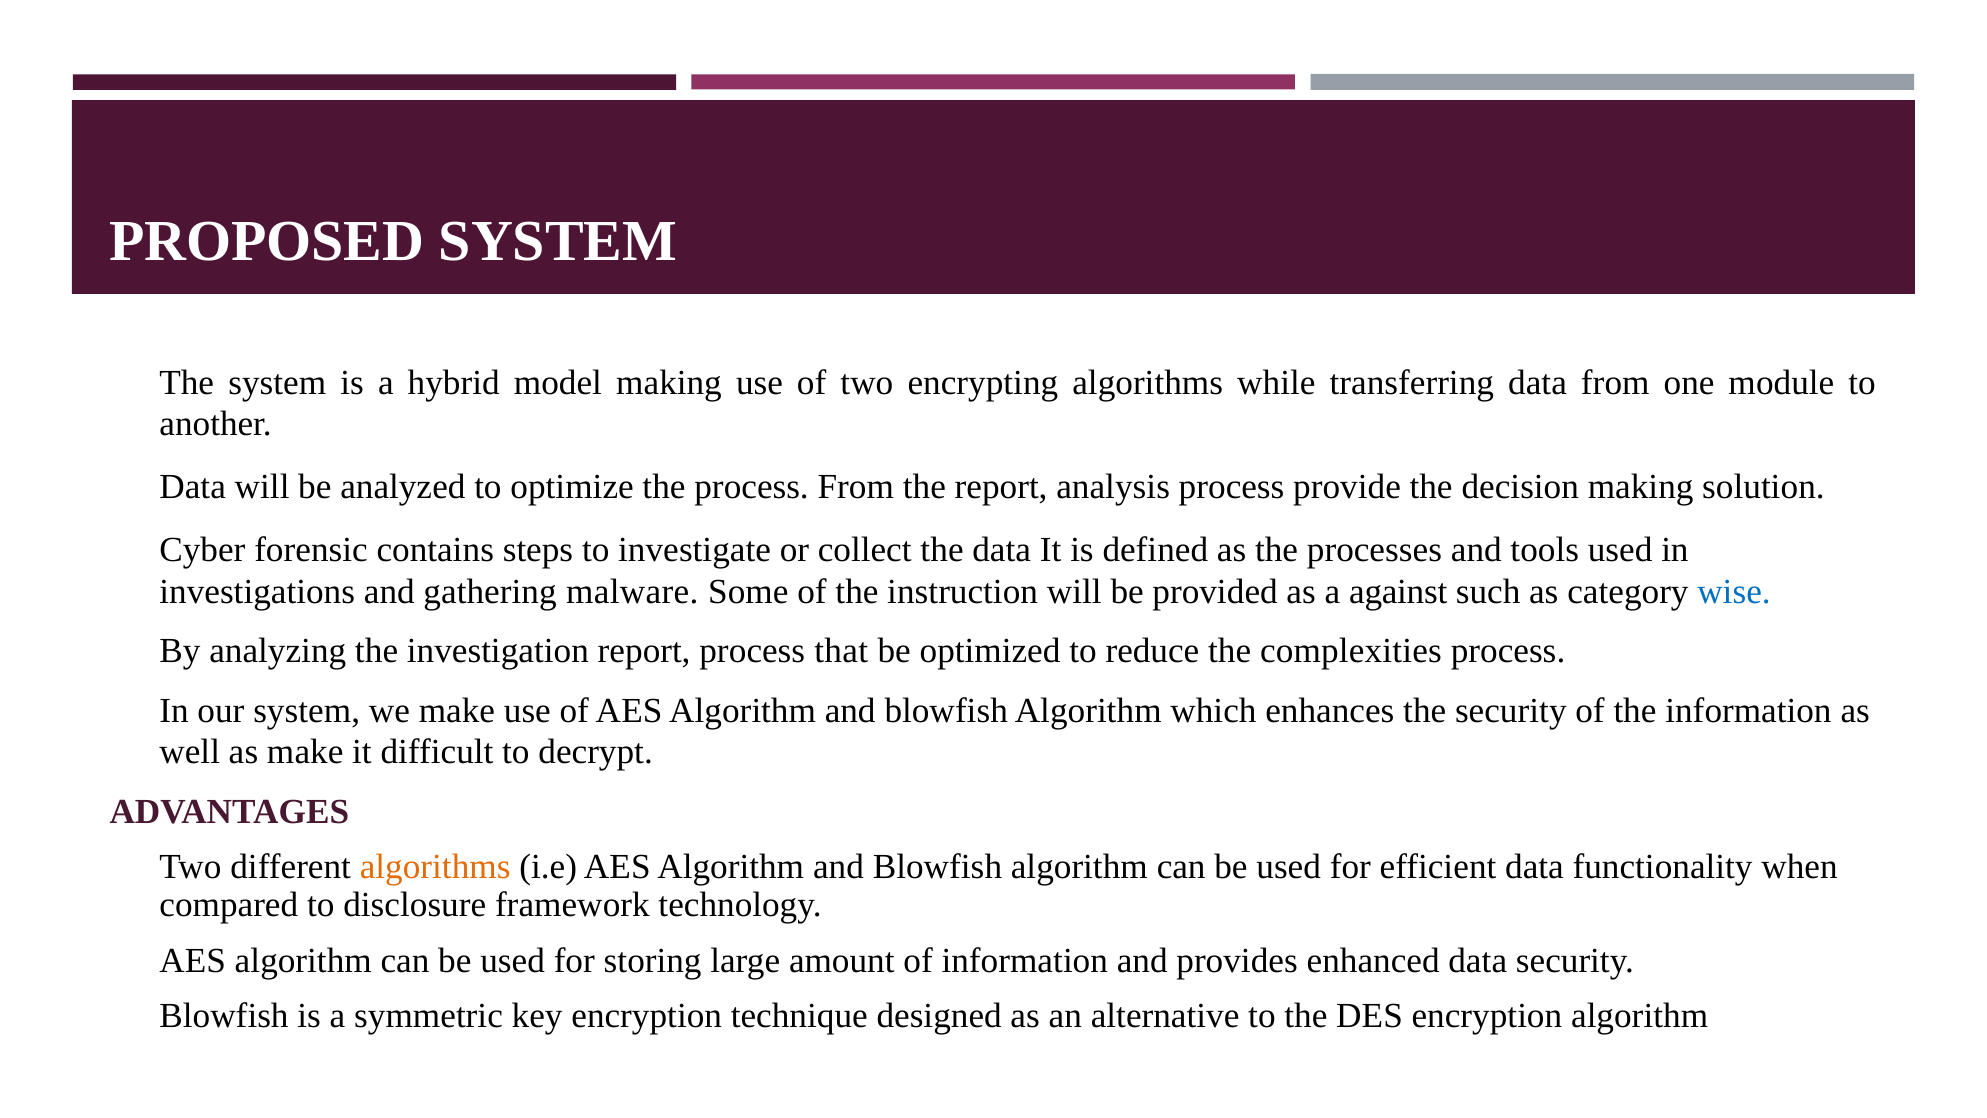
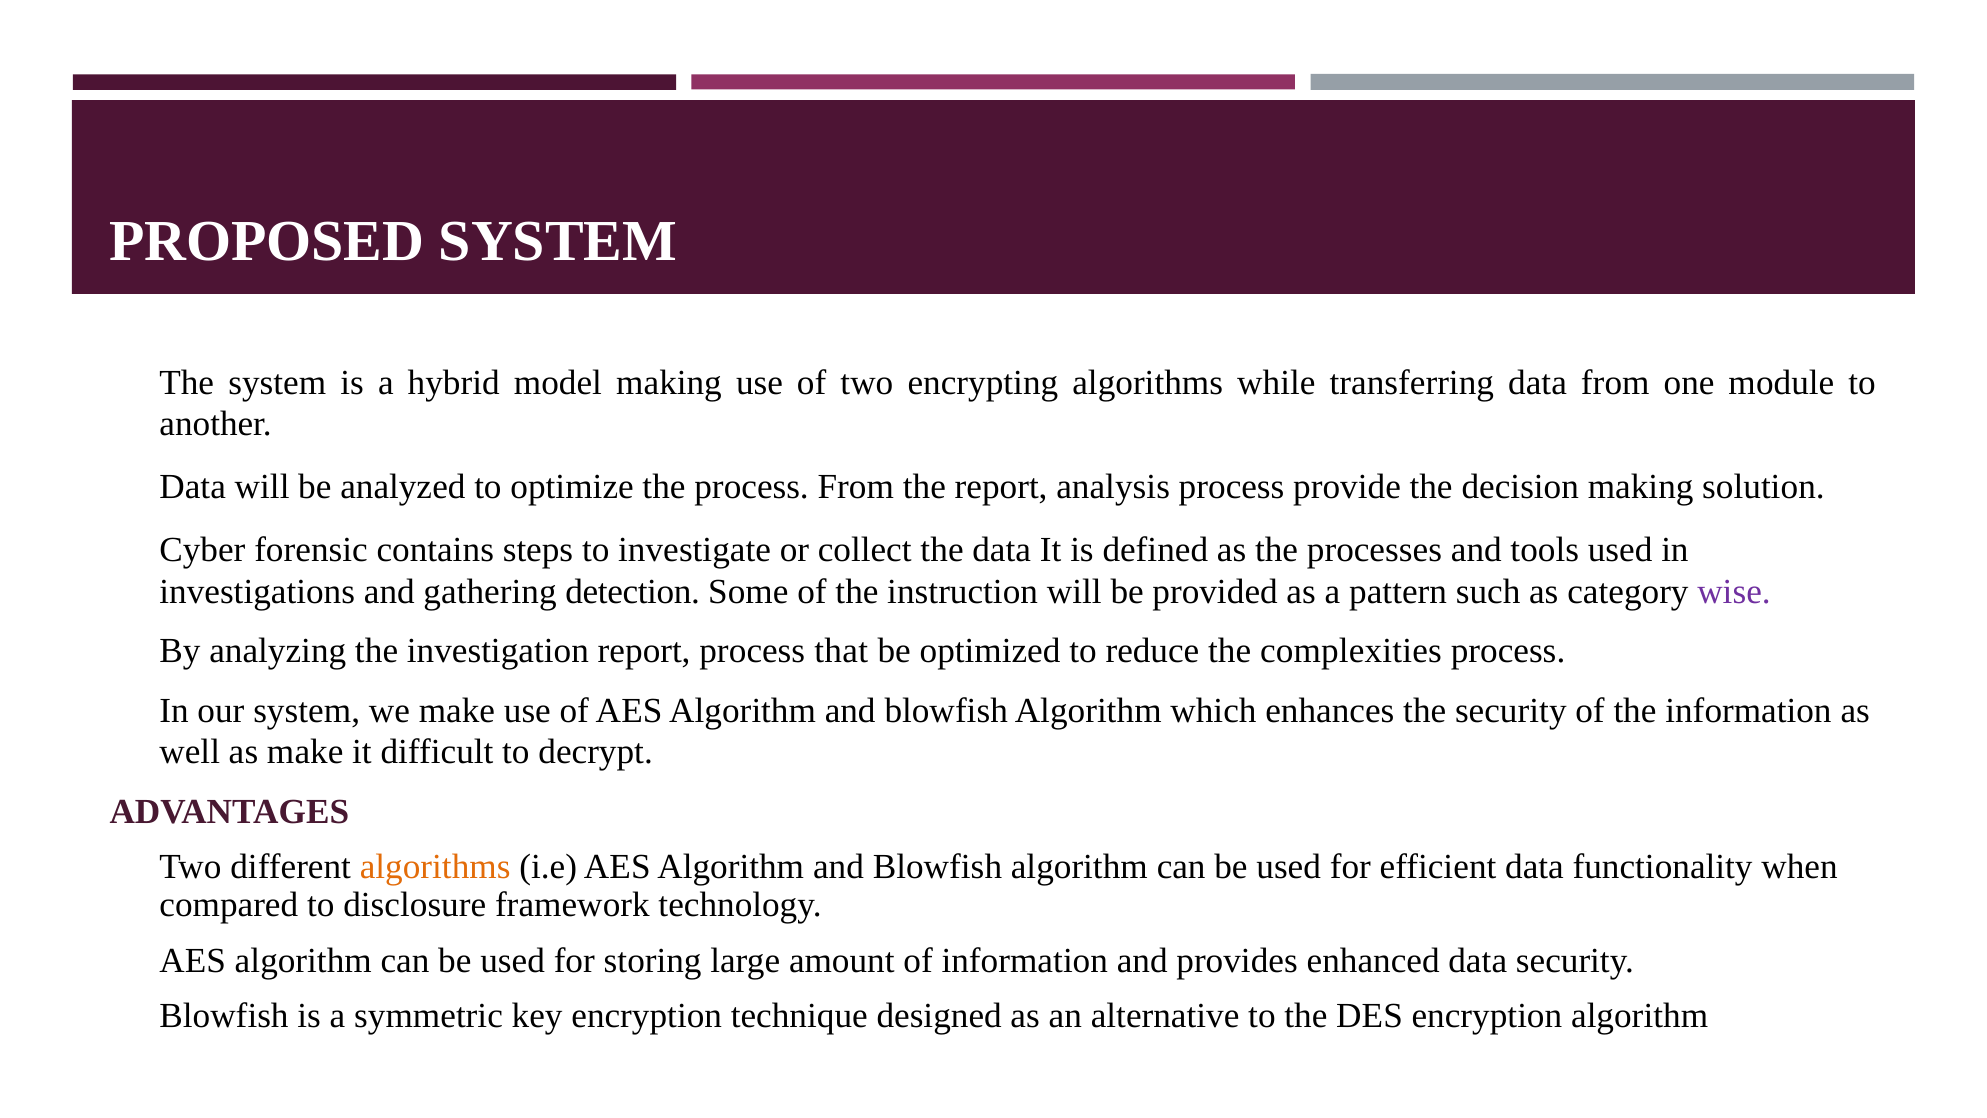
malware: malware -> detection (633, 592)
against: against -> pattern (1398, 592)
wise colour: blue -> purple (1734, 592)
